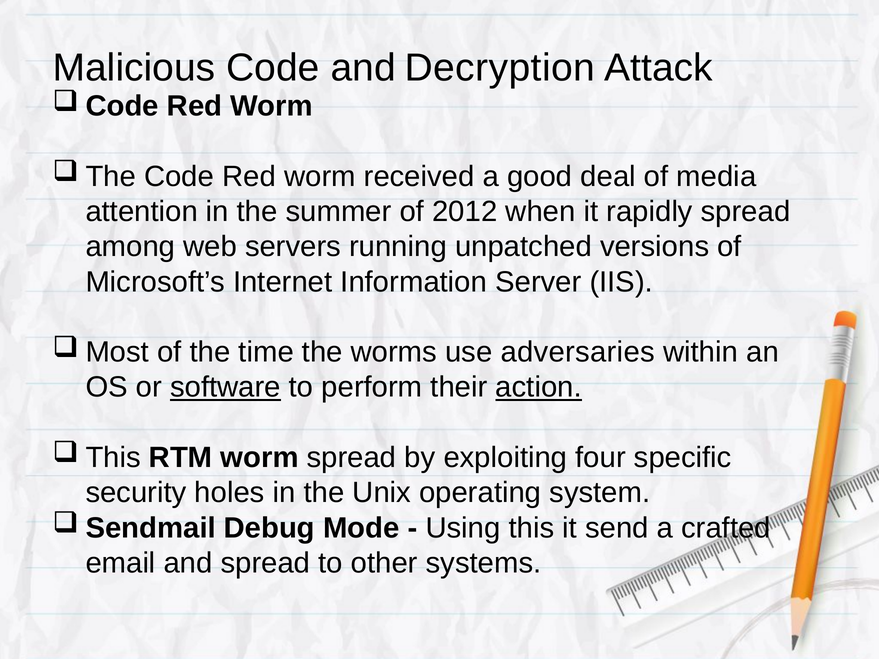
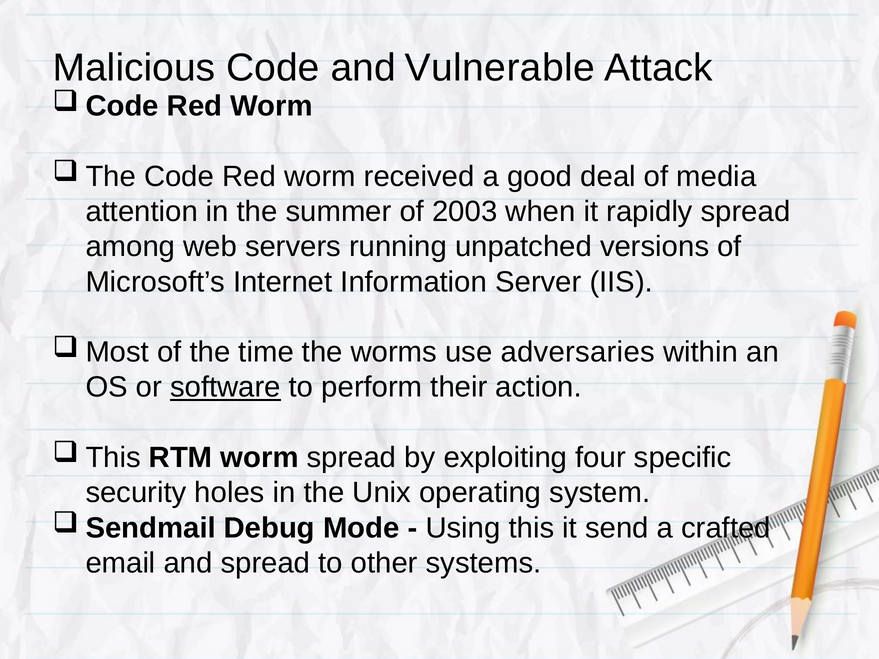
Decryption: Decryption -> Vulnerable (500, 68)
2012: 2012 -> 2003 (465, 212)
action underline: present -> none (539, 387)
